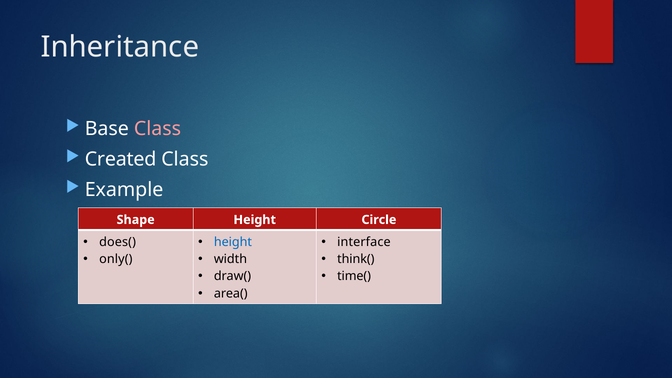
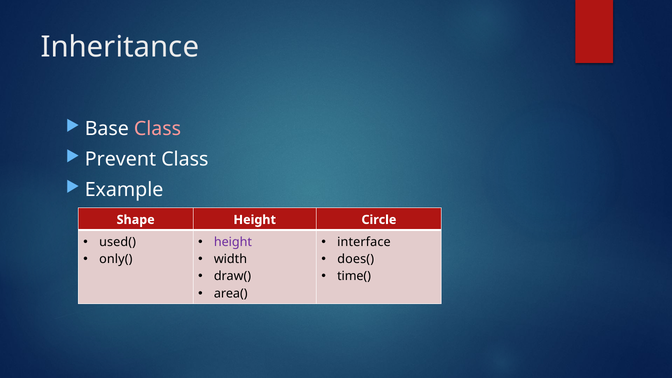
Created: Created -> Prevent (120, 159)
does(: does( -> used( (118, 242)
height colour: blue -> purple (233, 242)
think(: think( -> does( (356, 259)
